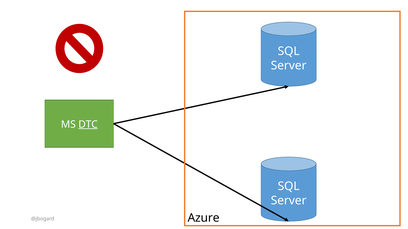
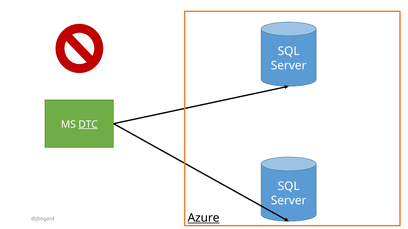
Azure underline: none -> present (204, 218)
